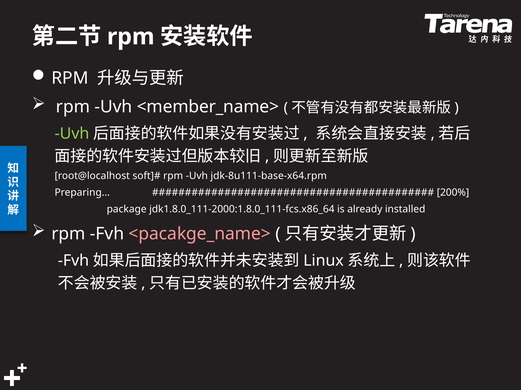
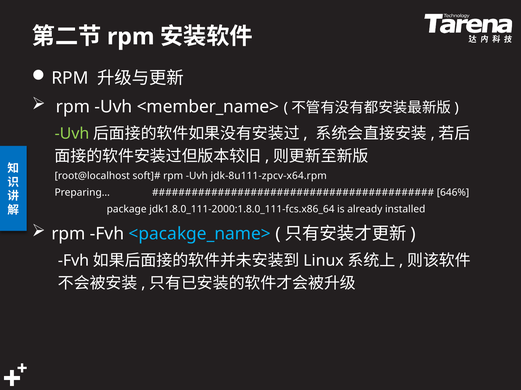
jdk-8u111-base-x64.rpm: jdk-8u111-base-x64.rpm -> jdk-8u111-zpcv-x64.rpm (269, 176)
200%: 200% -> 646% (453, 193)
<pacakge_name> colour: pink -> light blue (200, 234)
